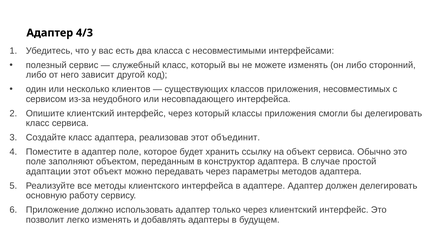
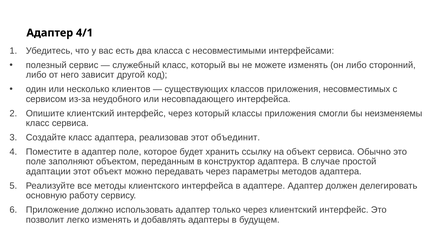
4/3: 4/3 -> 4/1 (84, 33)
бы делегировать: делегировать -> неизменяемы (393, 113)
